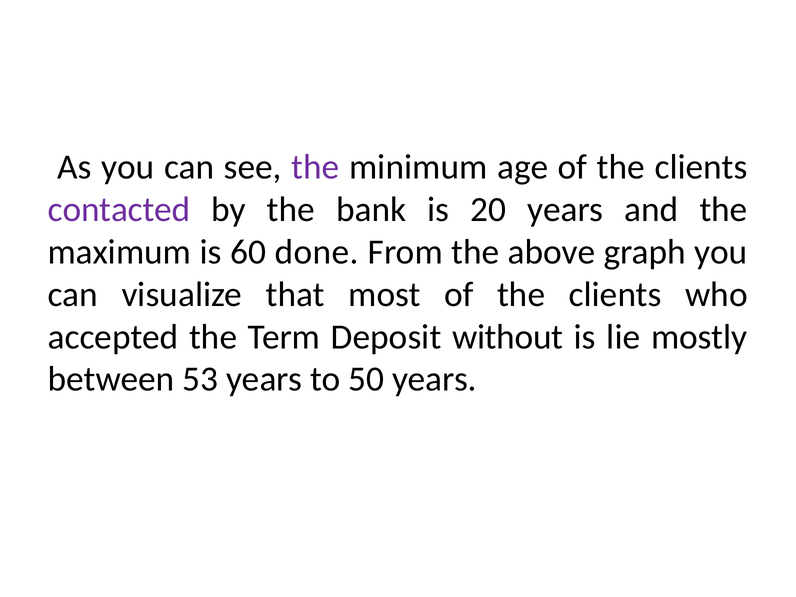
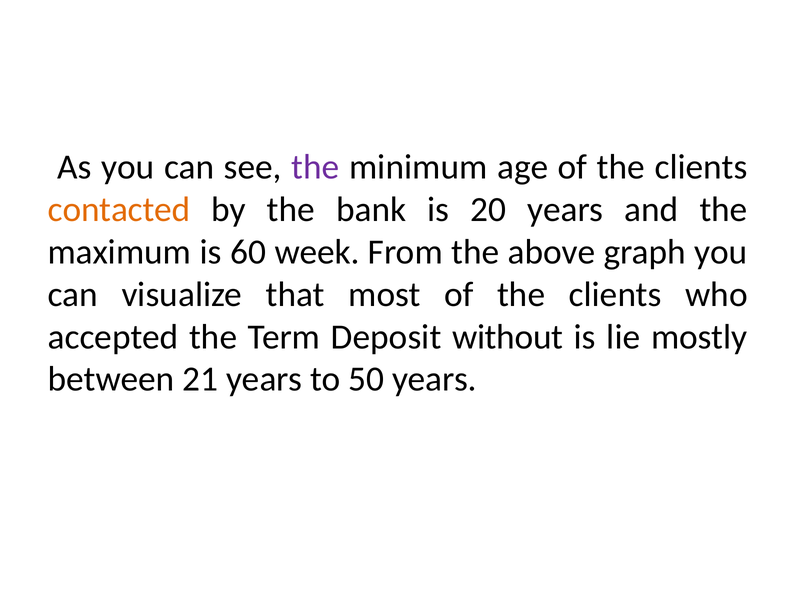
contacted colour: purple -> orange (119, 209)
done: done -> week (317, 252)
53: 53 -> 21 (200, 379)
